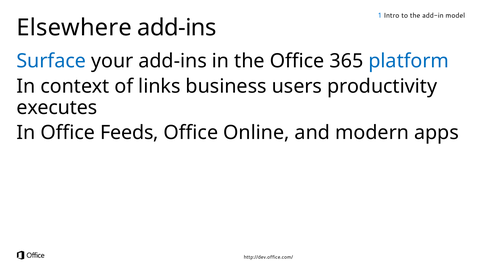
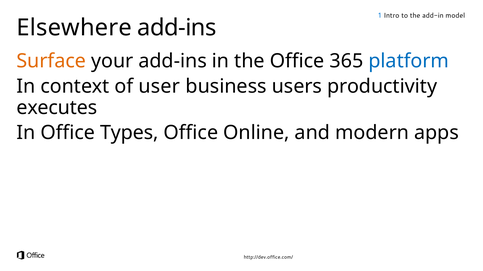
Surface colour: blue -> orange (51, 61)
links: links -> user (159, 87)
Feeds: Feeds -> Types (129, 133)
